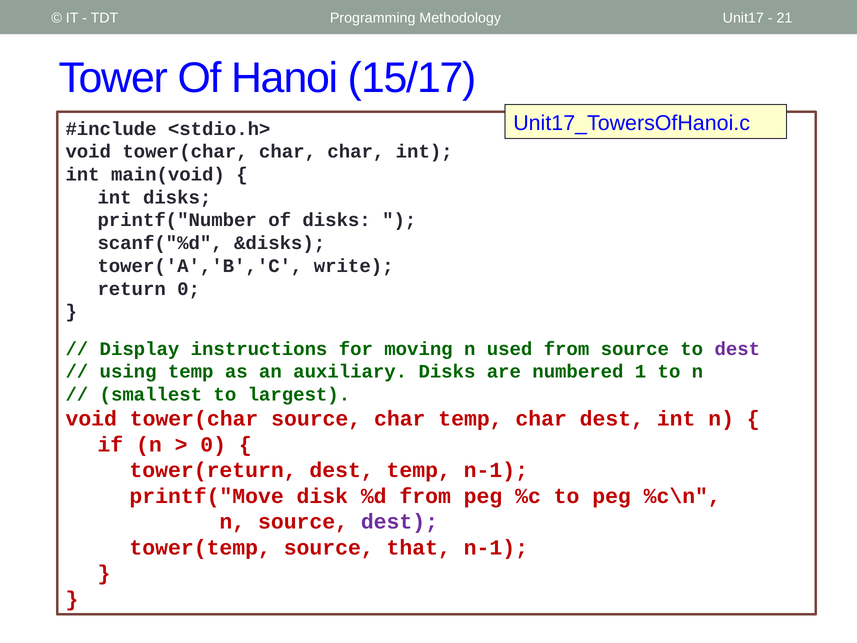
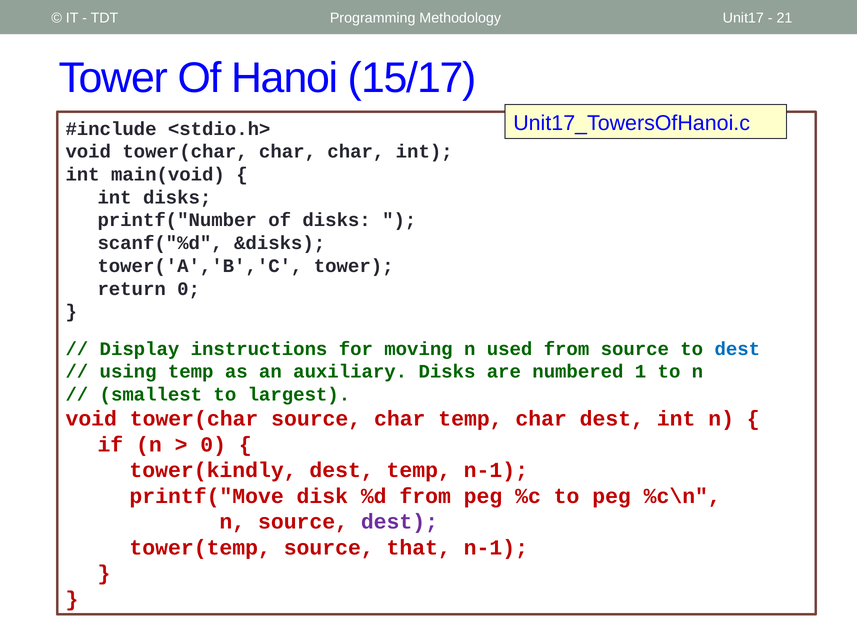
tower('A','B','C write: write -> tower (354, 266)
dest colour: purple -> blue (737, 349)
tower(return: tower(return -> tower(kindly (213, 470)
